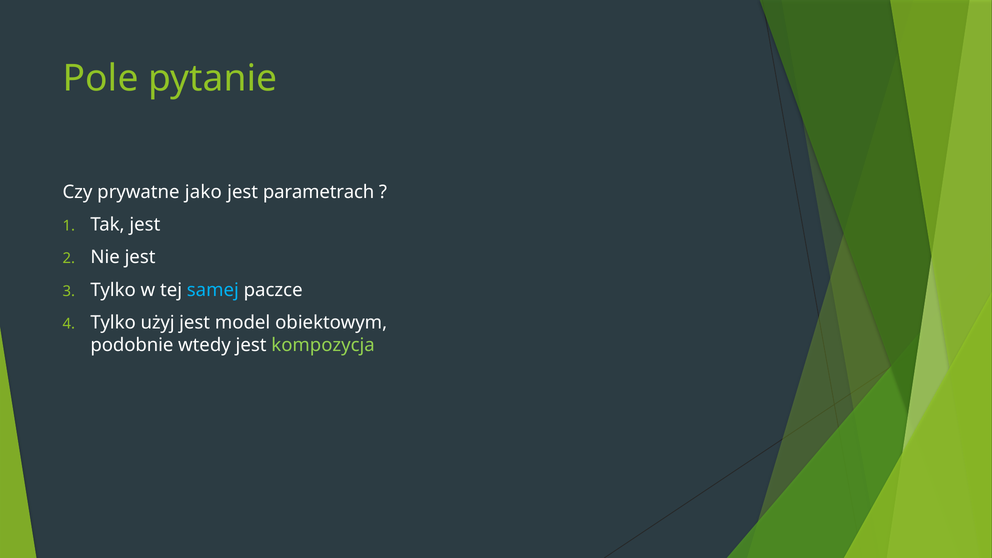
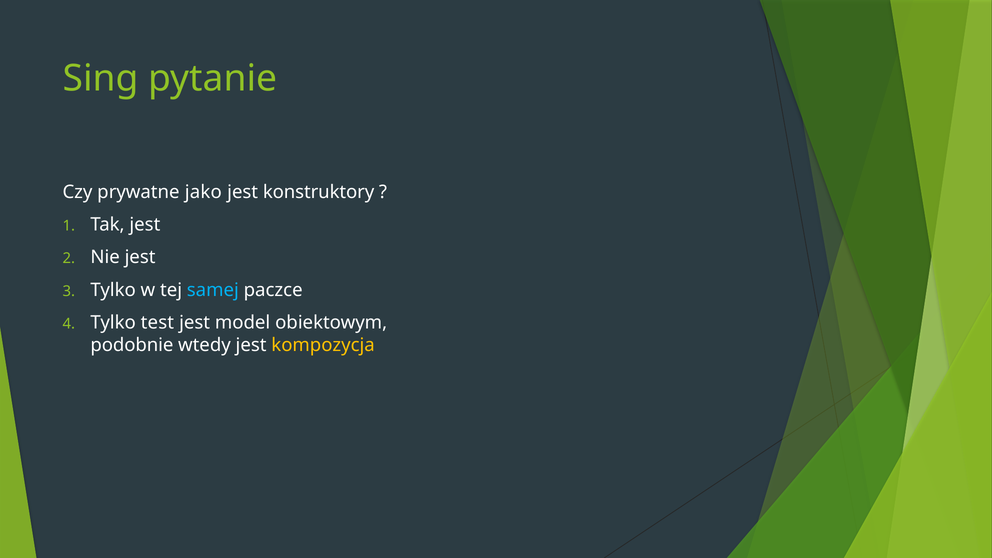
Pole: Pole -> Sing (101, 78)
parametrach: parametrach -> konstruktory (319, 192)
użyj: użyj -> test (157, 323)
kompozycja colour: light green -> yellow (323, 345)
